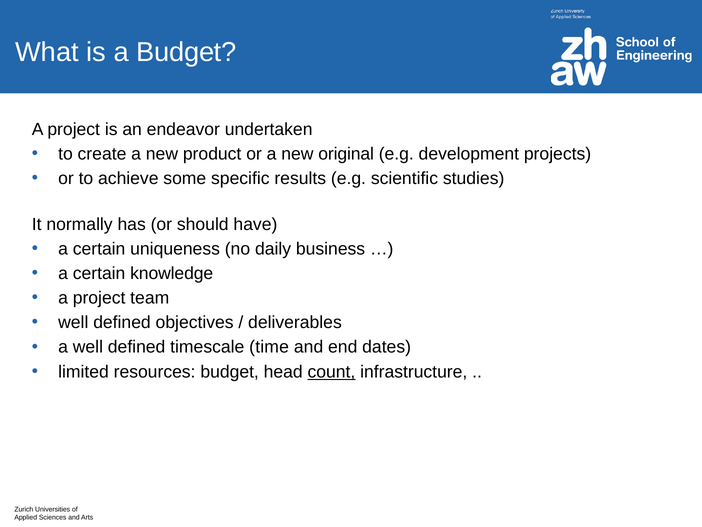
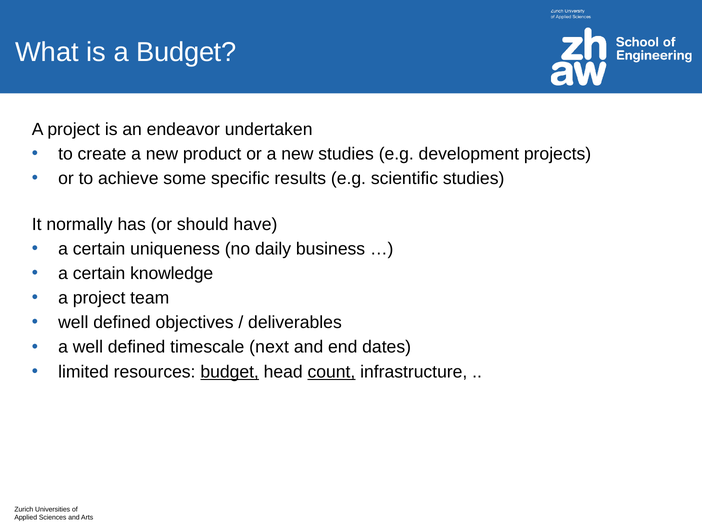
new original: original -> studies (346, 154)
time: time -> next (269, 347)
budget underline: none -> present (230, 371)
